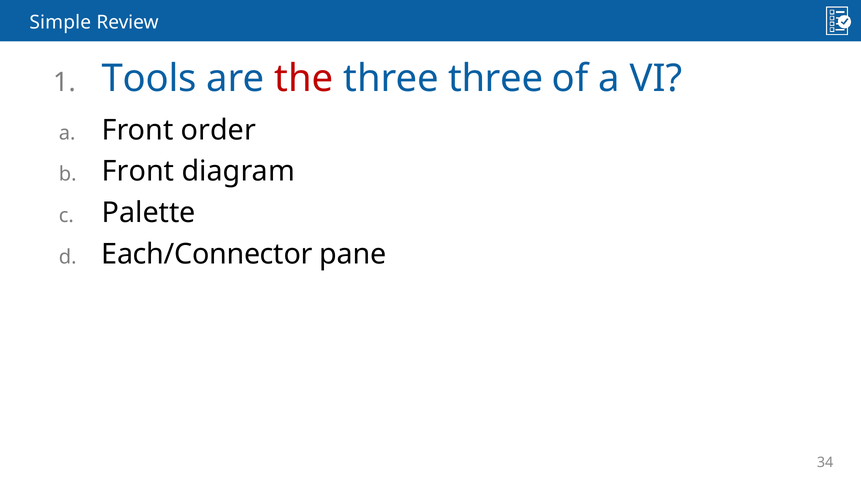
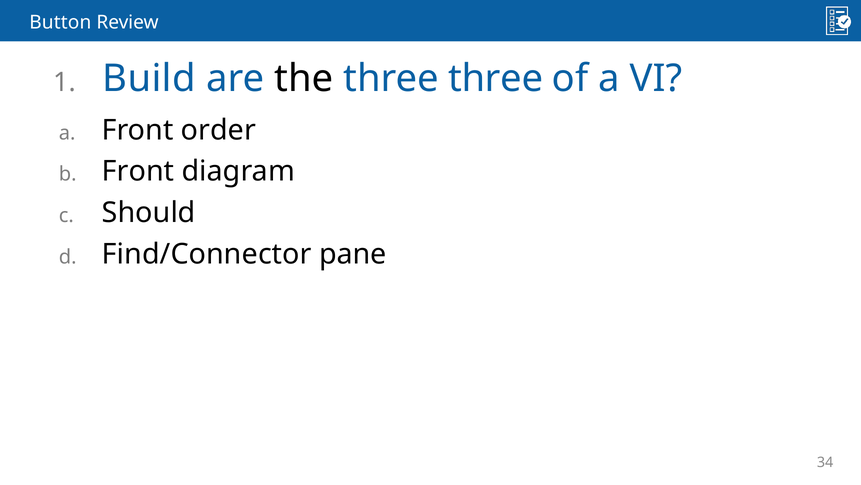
Simple: Simple -> Button (60, 23)
Tools: Tools -> Build (149, 78)
the colour: red -> black (304, 78)
Palette: Palette -> Should (149, 213)
Each/Connector: Each/Connector -> Find/Connector (207, 254)
